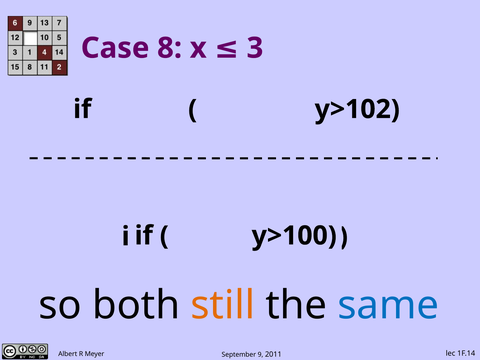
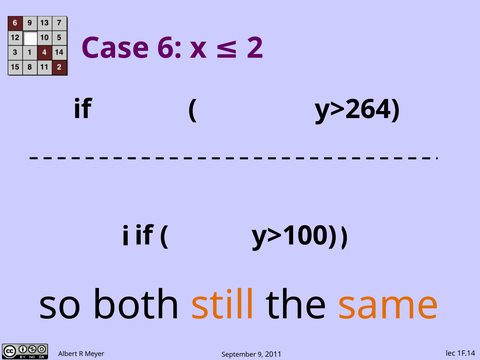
8: 8 -> 6 (170, 48)
3: 3 -> 2 (255, 48)
y>102: y>102 -> y>264 (357, 109)
same colour: blue -> orange (388, 305)
